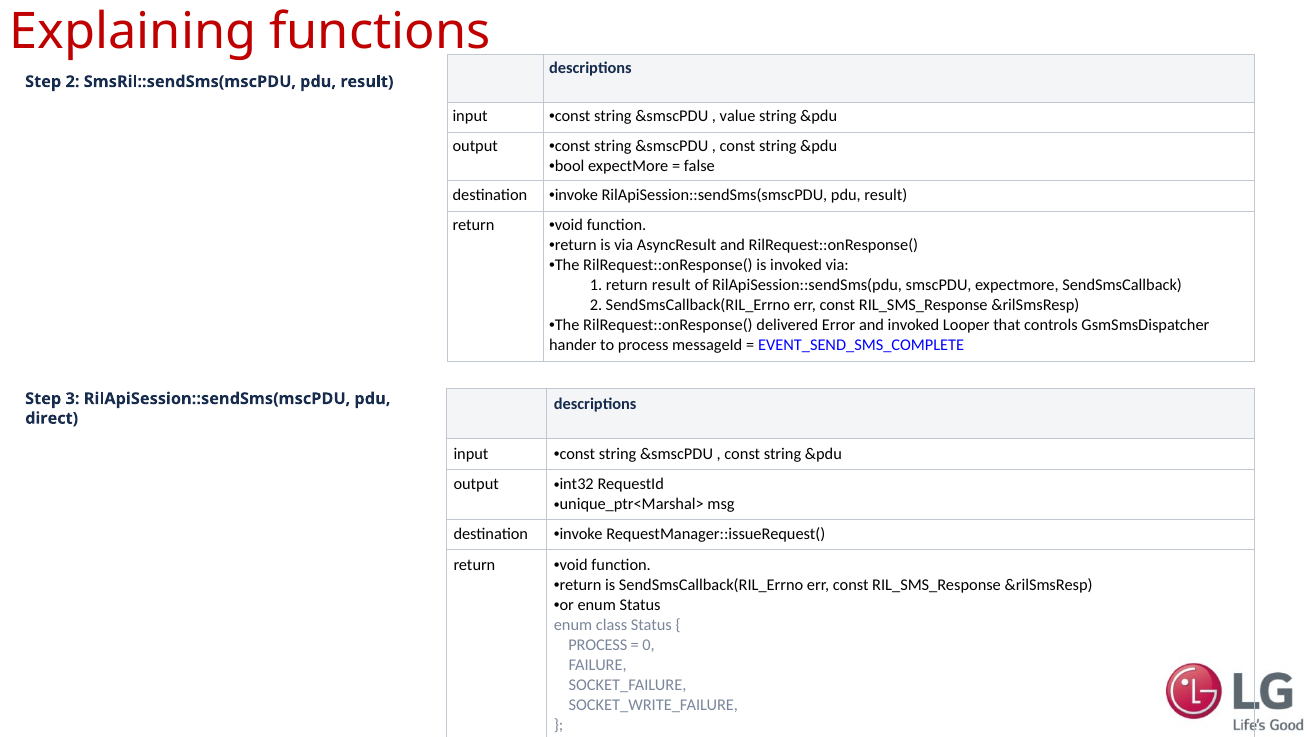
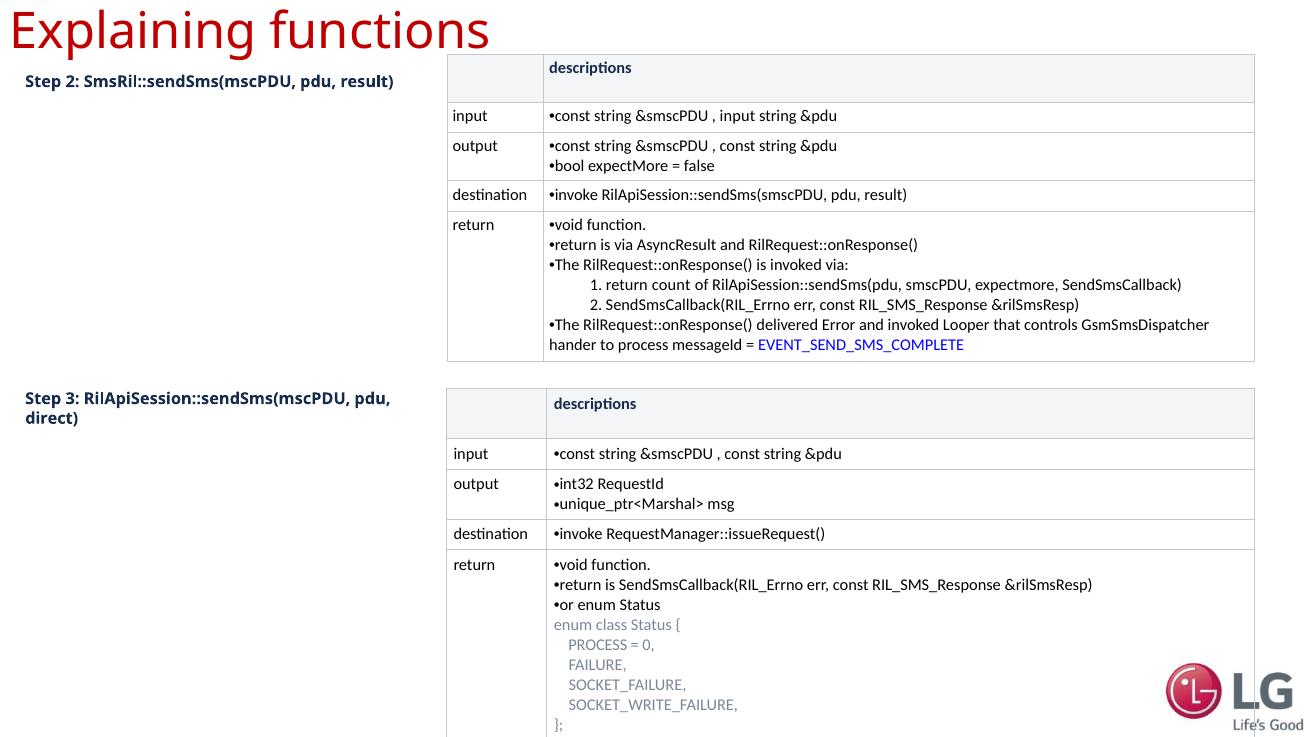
value: value -> input (738, 116)
return result: result -> count (671, 285)
